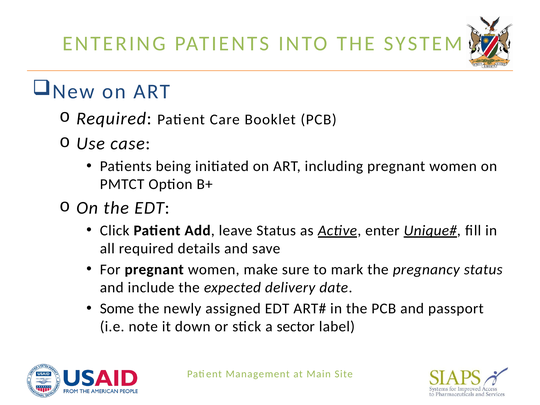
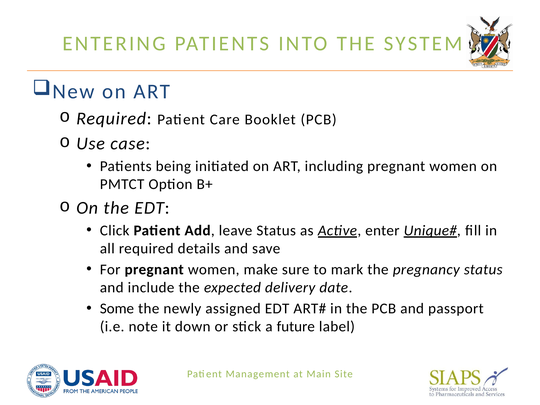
sector: sector -> future (296, 327)
